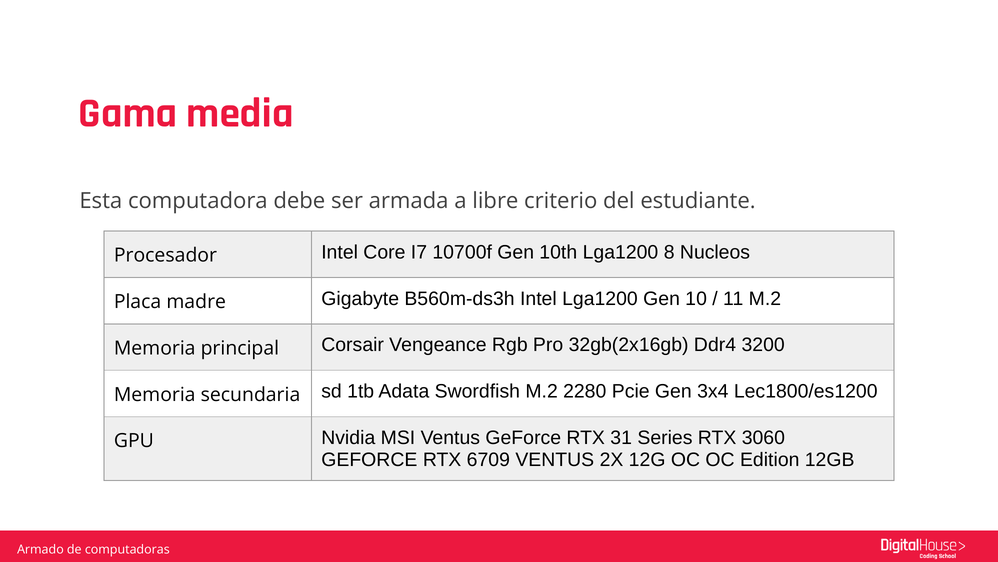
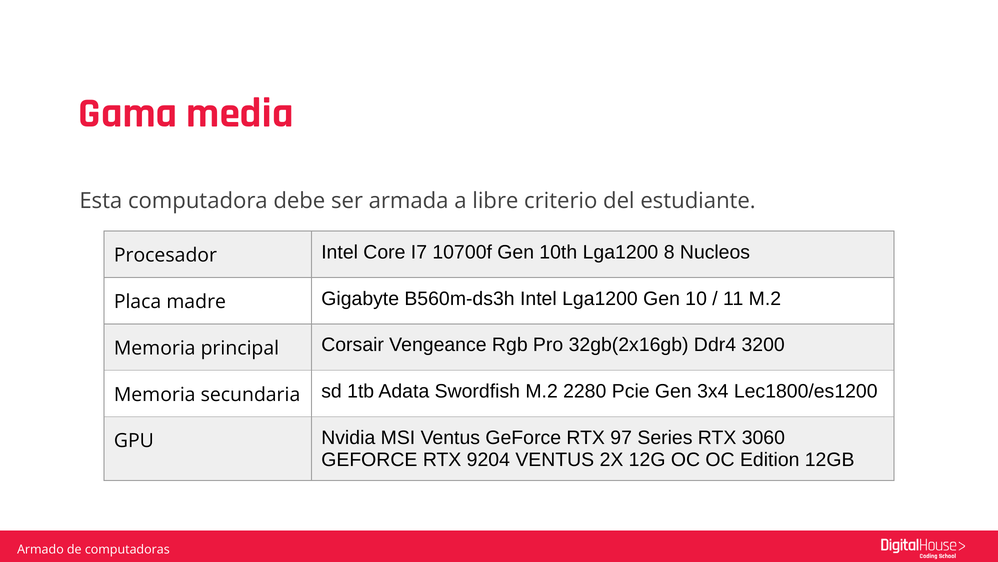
31: 31 -> 97 (621, 437)
6709: 6709 -> 9204 (488, 459)
